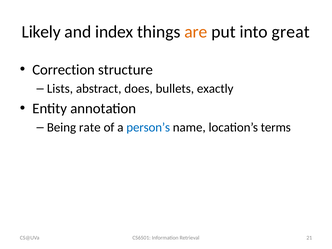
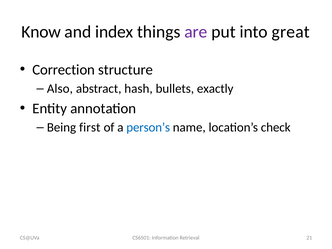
Likely: Likely -> Know (41, 32)
are colour: orange -> purple (196, 32)
Lists: Lists -> Also (60, 89)
does: does -> hash (139, 89)
rate: rate -> first (90, 127)
terms: terms -> check (276, 127)
